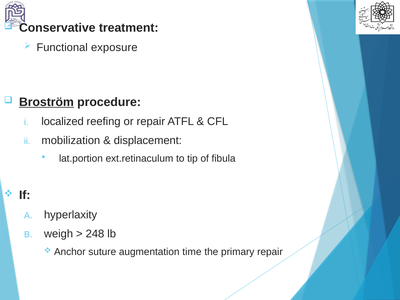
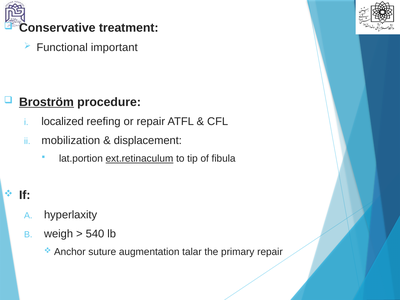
exposure: exposure -> important (114, 47)
ext.retinaculum underline: none -> present (139, 159)
248: 248 -> 540 (95, 234)
time: time -> talar (192, 252)
